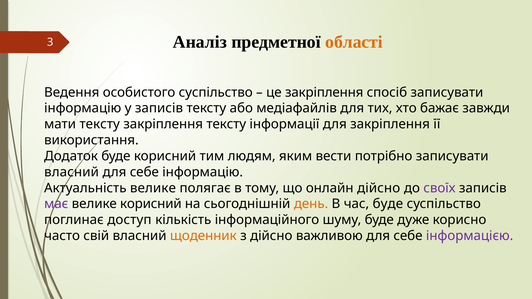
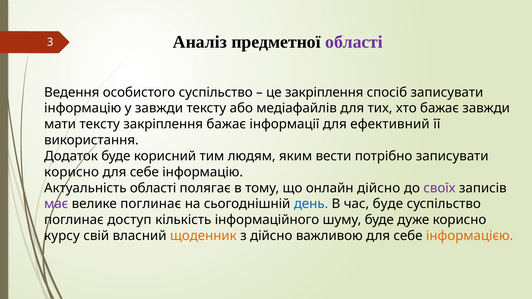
області colour: orange -> purple (354, 42)
у записів: записів -> завжди (159, 108)
закріплення тексту: тексту -> бажає (226, 124)
для закріплення: закріплення -> ефективний (390, 124)
власний: власний -> корисно (72, 172)
Актуальність велике: велике -> області (153, 188)
велике корисний: корисний -> поглинає (151, 204)
день colour: orange -> blue (311, 204)
часто: часто -> курсу (62, 236)
інформацією colour: purple -> orange (470, 236)
